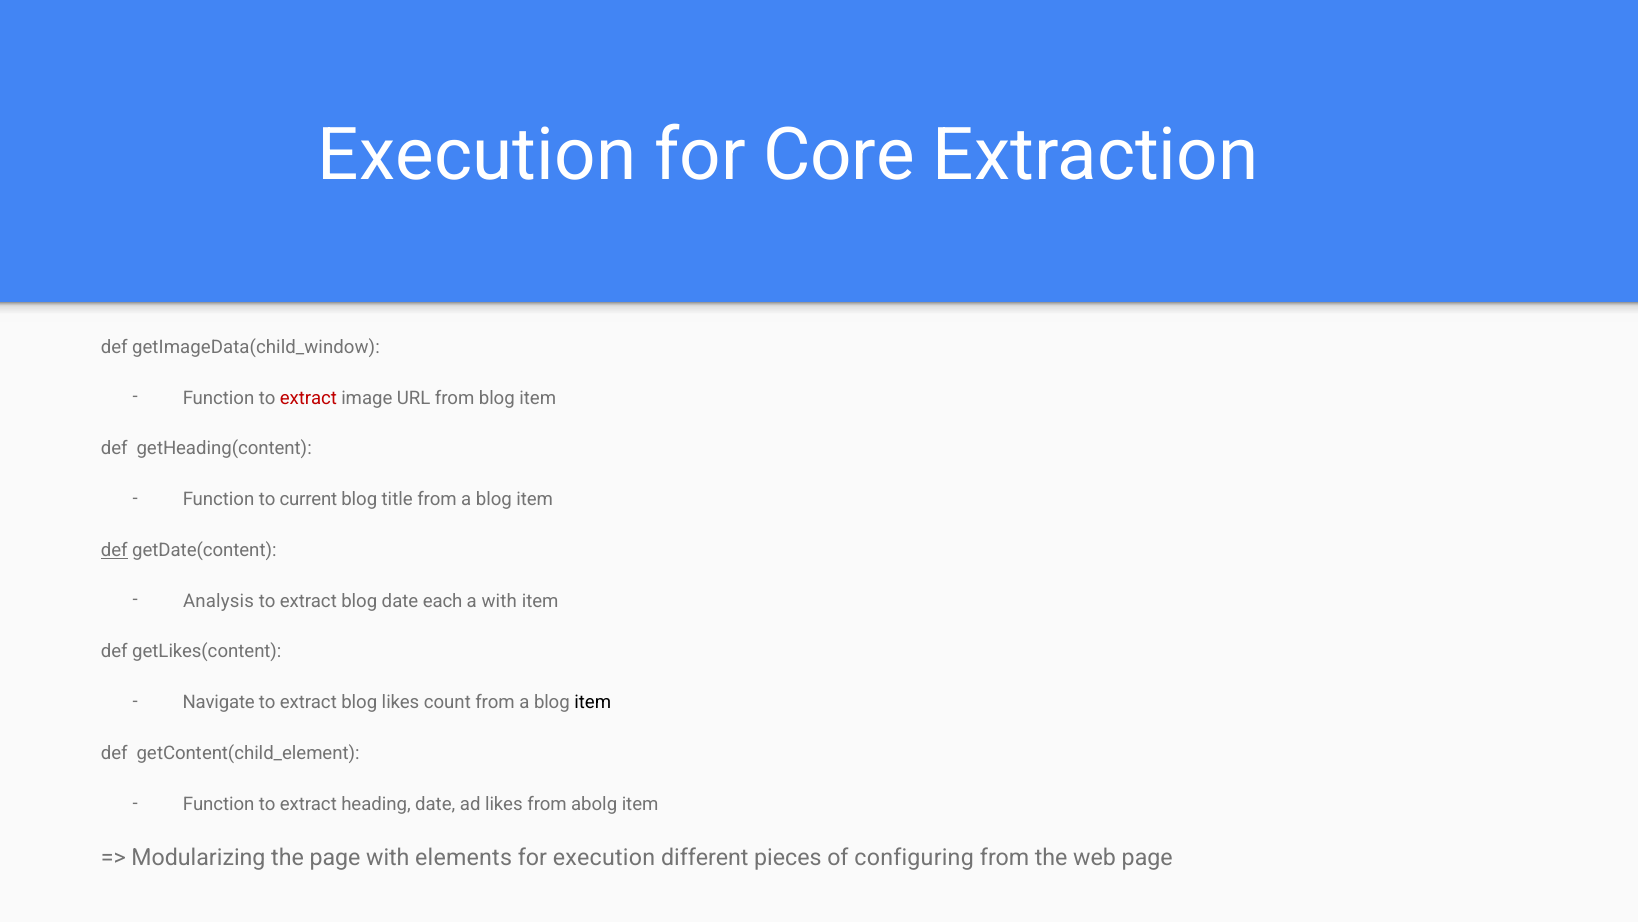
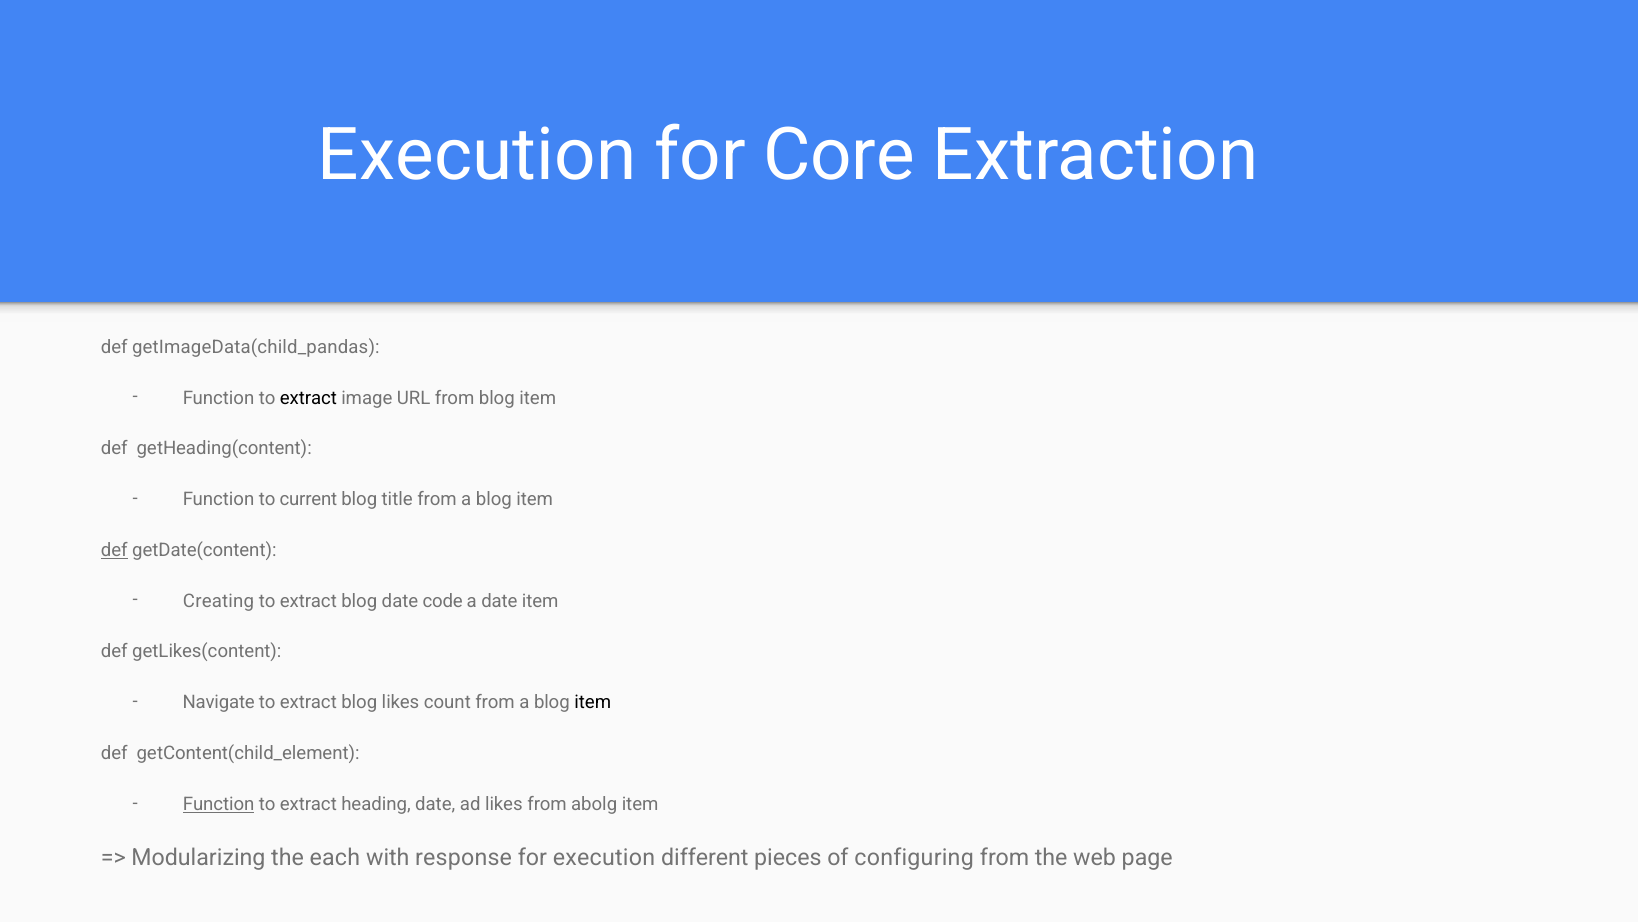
getImageData(child_window: getImageData(child_window -> getImageData(child_pandas (256, 347)
extract colour: red -> black (308, 398)
Analysis: Analysis -> Creating (219, 601)
each: each -> code (443, 601)
a with: with -> date (499, 601)
Function underline: none -> present (219, 804)
the page: page -> each (335, 858)
elements: elements -> response (464, 858)
